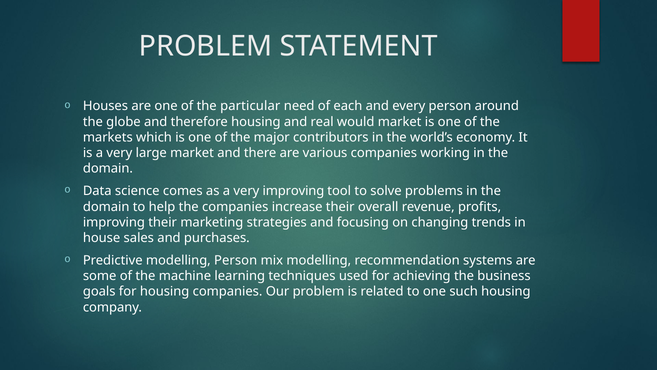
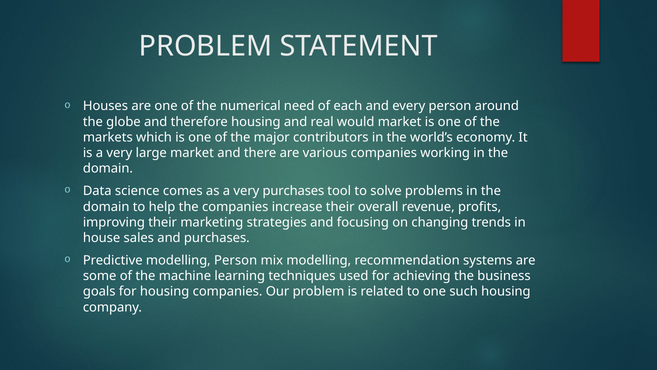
particular: particular -> numerical (250, 106)
very improving: improving -> purchases (293, 191)
